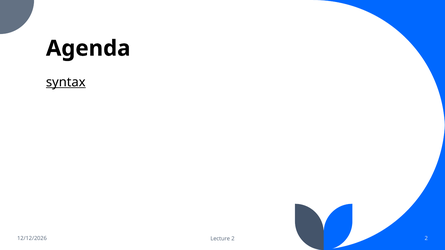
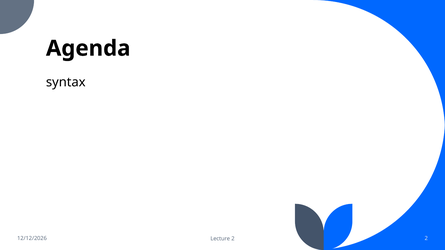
syntax underline: present -> none (66, 82)
